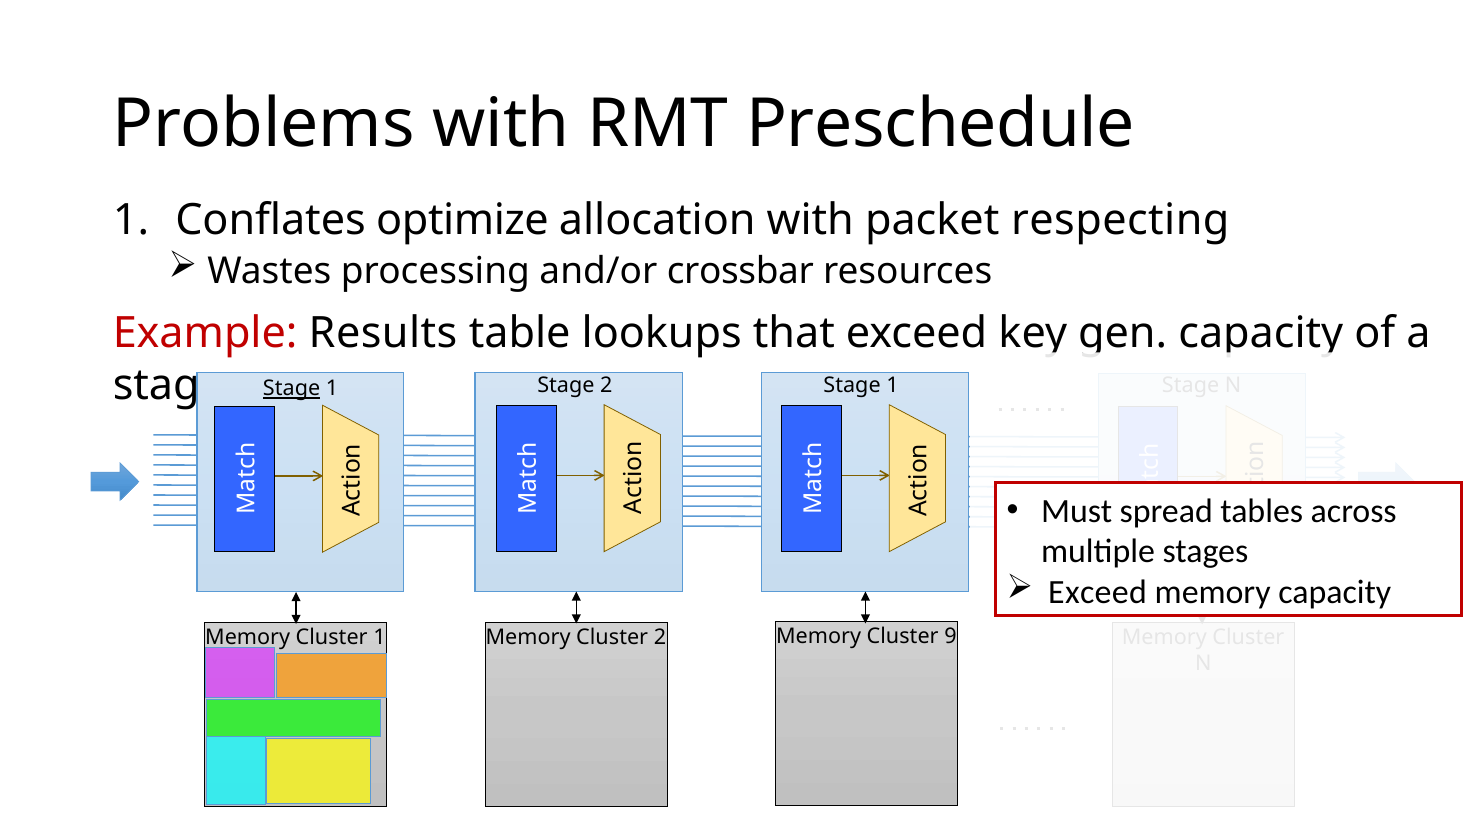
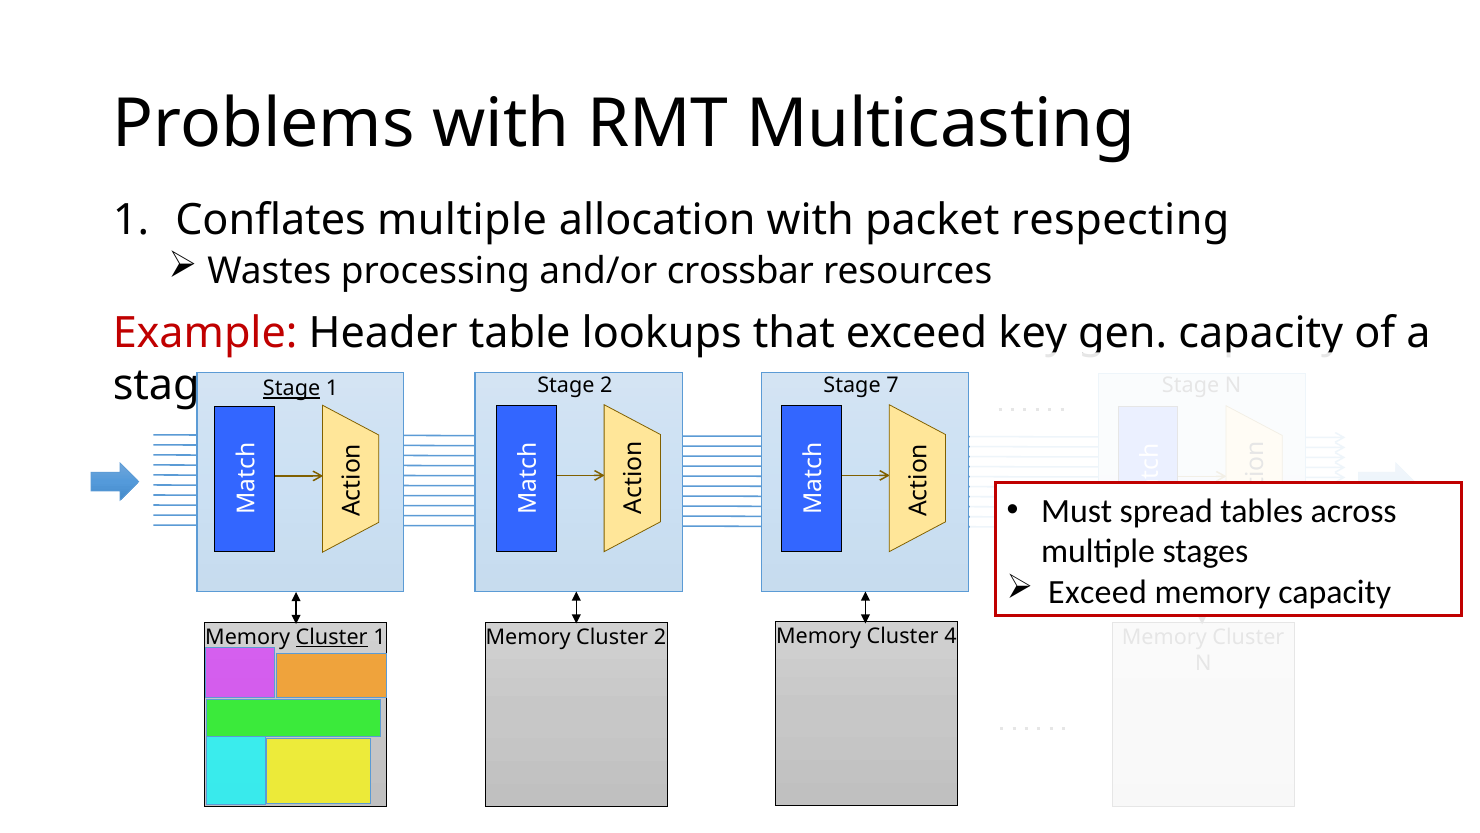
Preschedule: Preschedule -> Multicasting (941, 124)
Conflates optimize: optimize -> multiple (462, 220)
Results: Results -> Header (383, 333)
2 Stage 1: 1 -> 7 (892, 385)
Cluster underline: none -> present (332, 636)
9: 9 -> 4 (950, 636)
